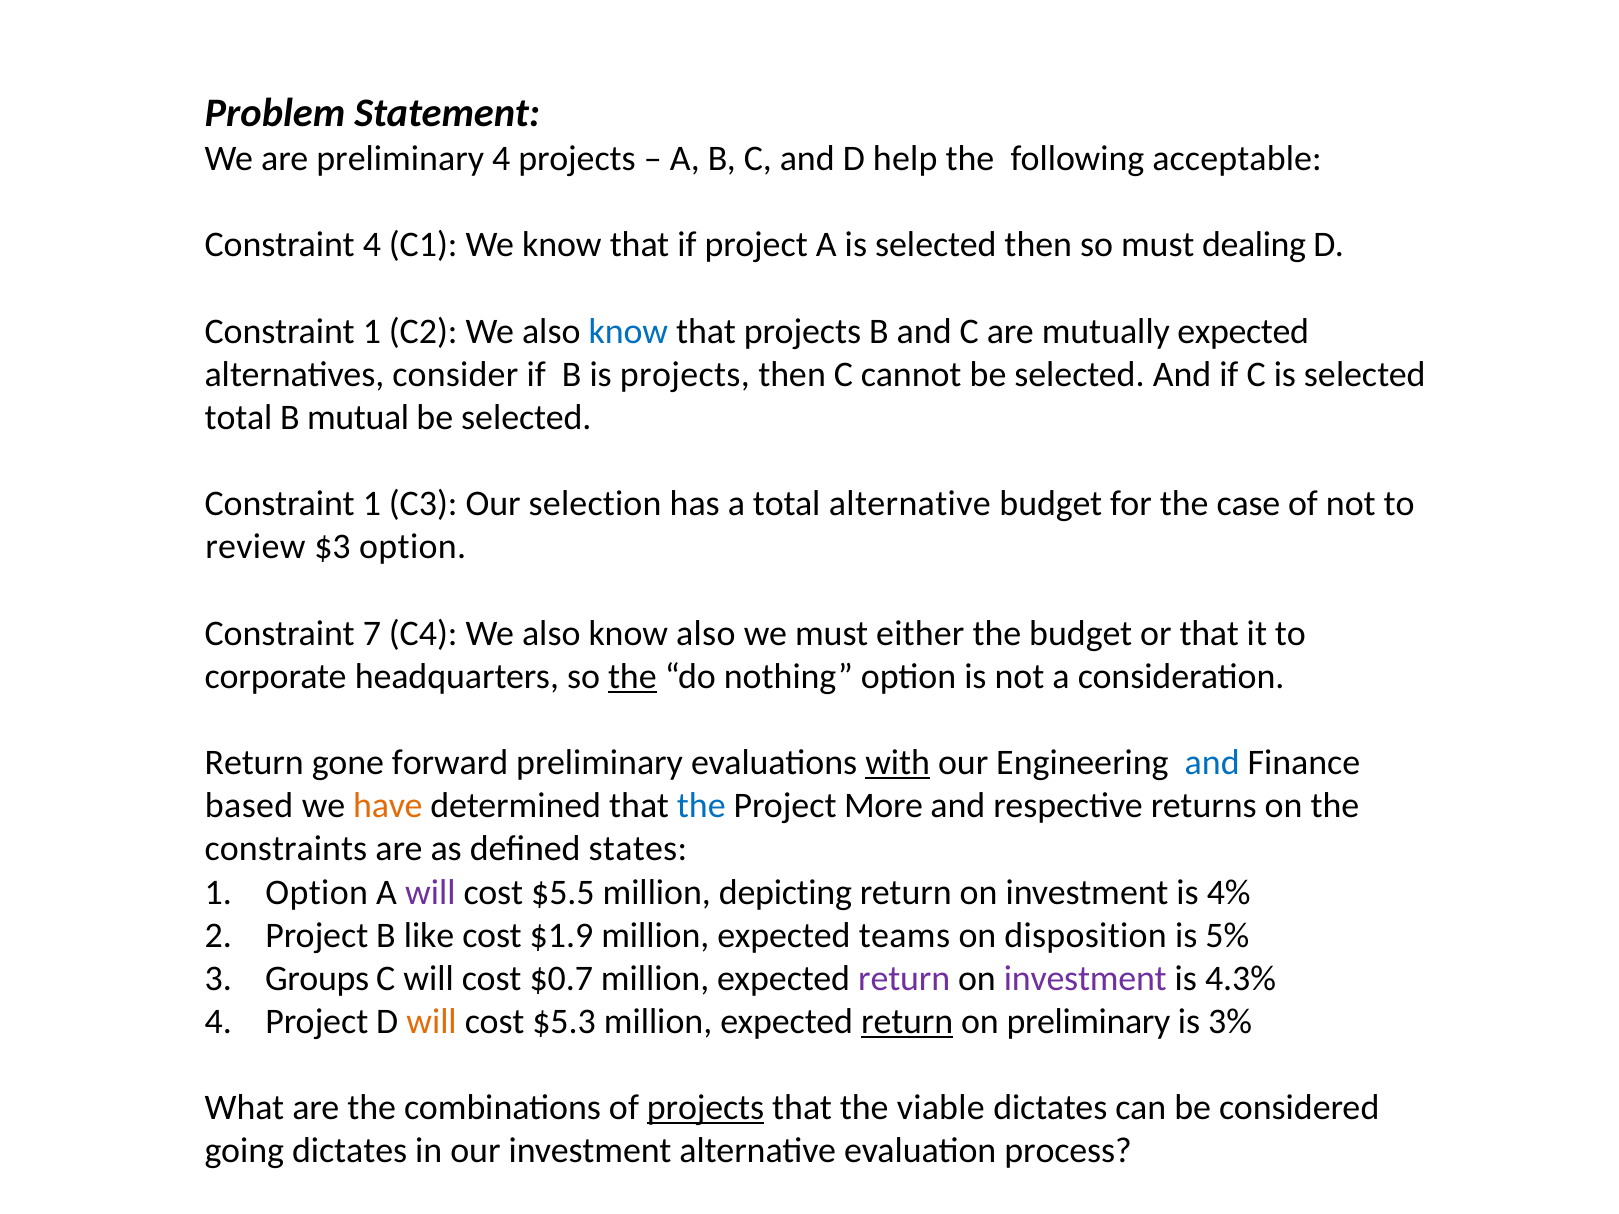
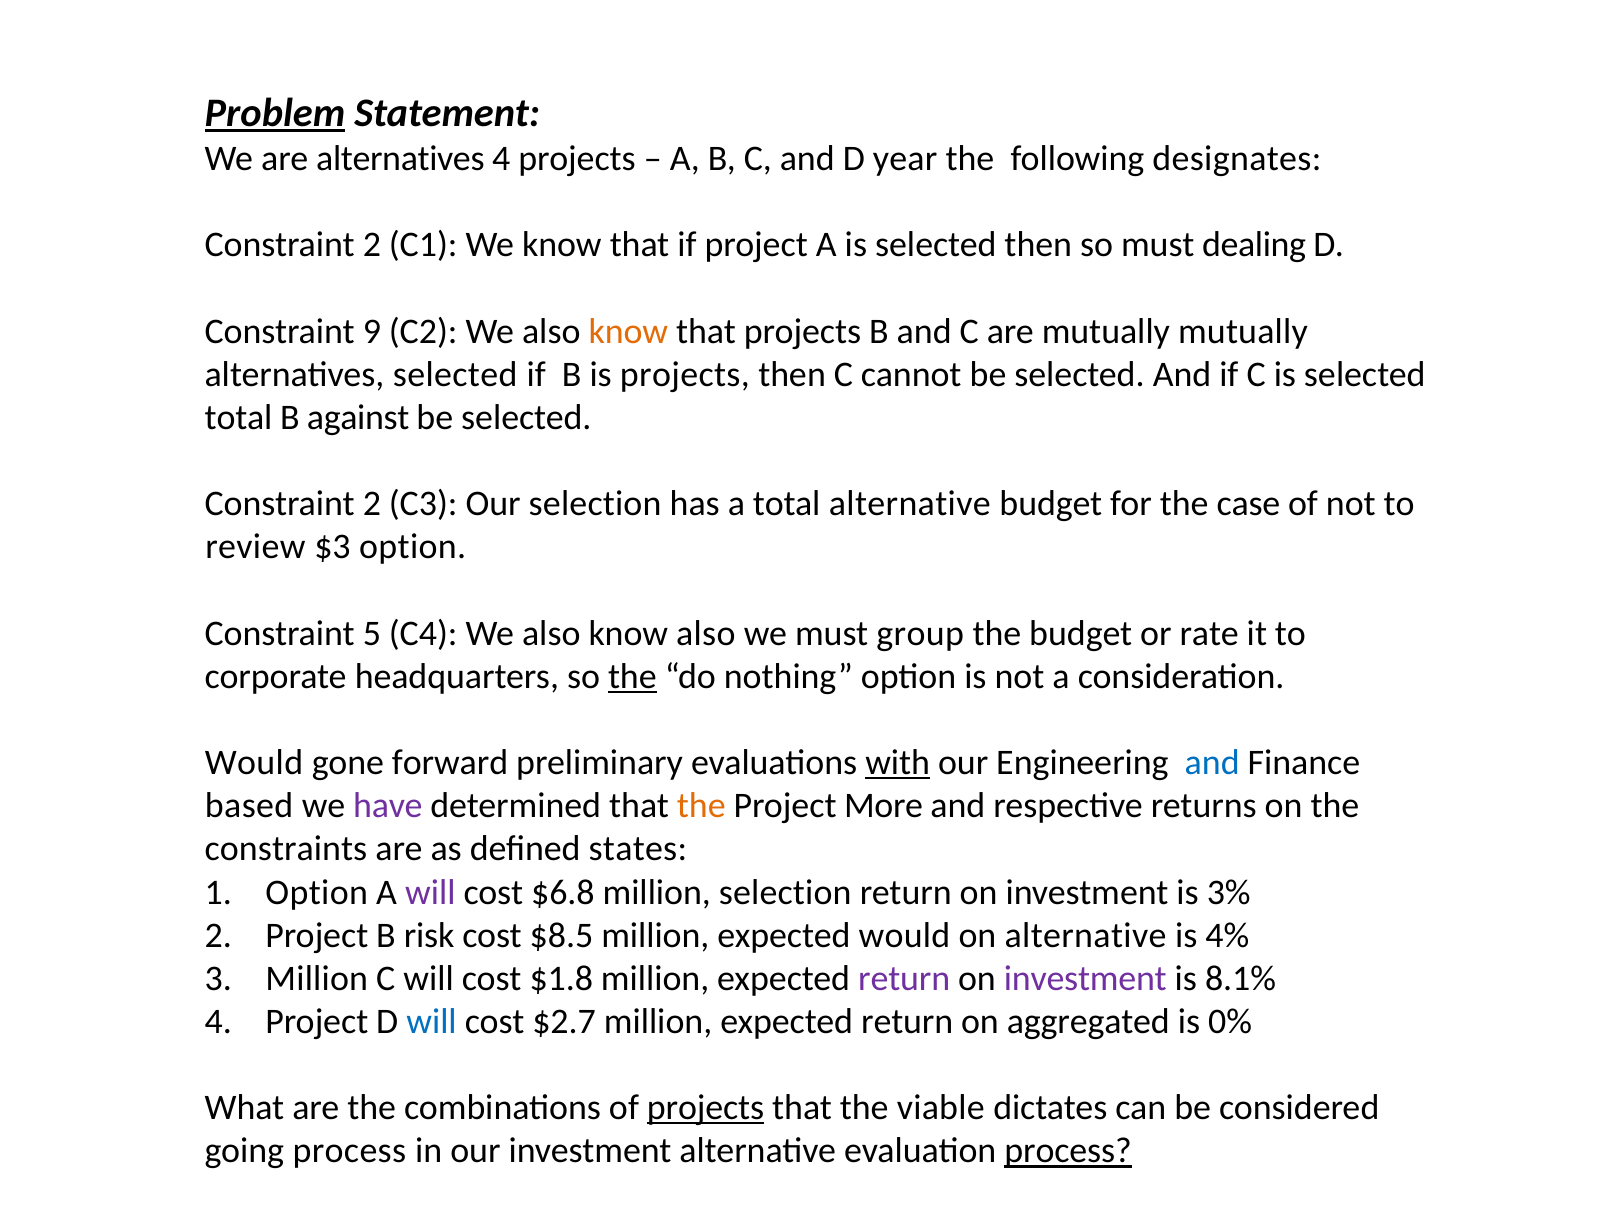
Problem underline: none -> present (275, 113)
are preliminary: preliminary -> alternatives (400, 159)
help: help -> year (905, 159)
acceptable: acceptable -> designates (1237, 159)
4: 4 -> 2 (372, 245)
1: 1 -> 9 (372, 331)
know colour: blue -> orange (628, 331)
mutually expected: expected -> mutually (1243, 331)
alternatives consider: consider -> selected (455, 375)
mutual: mutual -> against (358, 418)
1: 1 -> 2 (372, 504)
7: 7 -> 5 (372, 634)
either: either -> group (920, 634)
or that: that -> rate (1209, 634)
Return: Return -> Would (254, 763)
have colour: orange -> purple (388, 806)
the colour: blue -> orange (701, 806)
$5.5: $5.5 -> $6.8 (563, 892)
million depicting: depicting -> selection (785, 892)
4%: 4% -> 3% (1229, 892)
like: like -> risk (429, 936)
$1.9: $1.9 -> $8.5 (561, 936)
expected teams: teams -> would (904, 936)
on disposition: disposition -> alternative (1086, 936)
5%: 5% -> 4% (1227, 936)
3 Groups: Groups -> Million (317, 979)
$0.7: $0.7 -> $1.8 (561, 979)
4.3%: 4.3% -> 8.1% (1241, 979)
will colour: orange -> blue (432, 1022)
$5.3: $5.3 -> $2.7 (564, 1022)
return underline: present -> none (907, 1022)
on preliminary: preliminary -> aggregated (1088, 1022)
3%: 3% -> 0% (1230, 1022)
going dictates: dictates -> process (349, 1151)
process underline: none -> present (1068, 1151)
